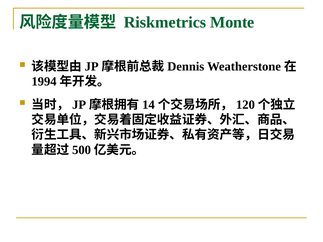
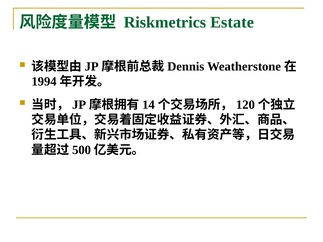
Monte: Monte -> Estate (232, 22)
